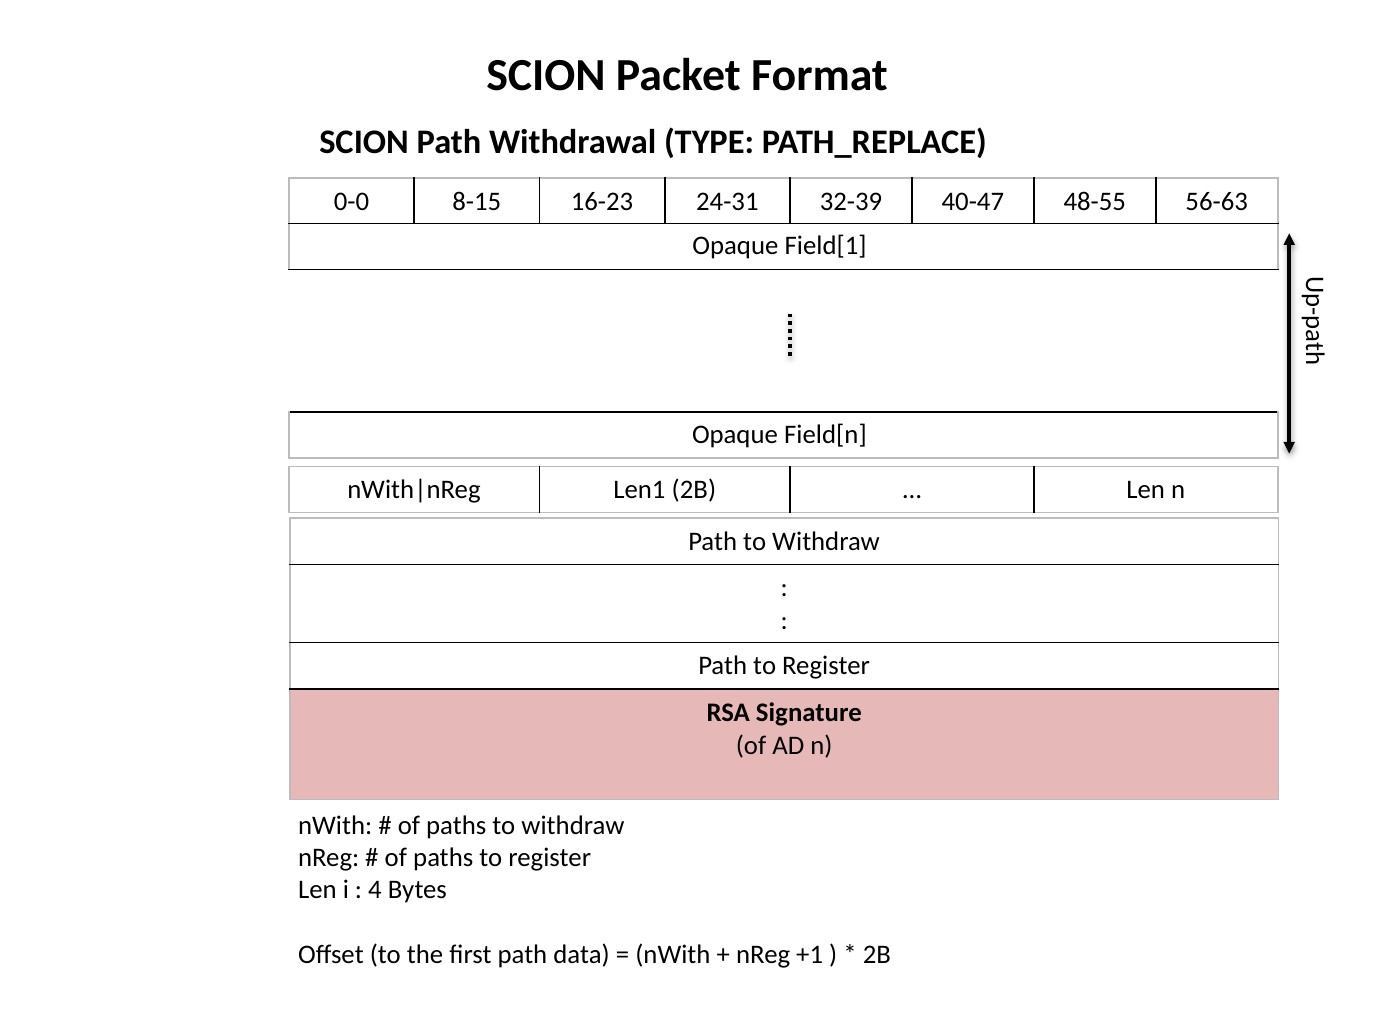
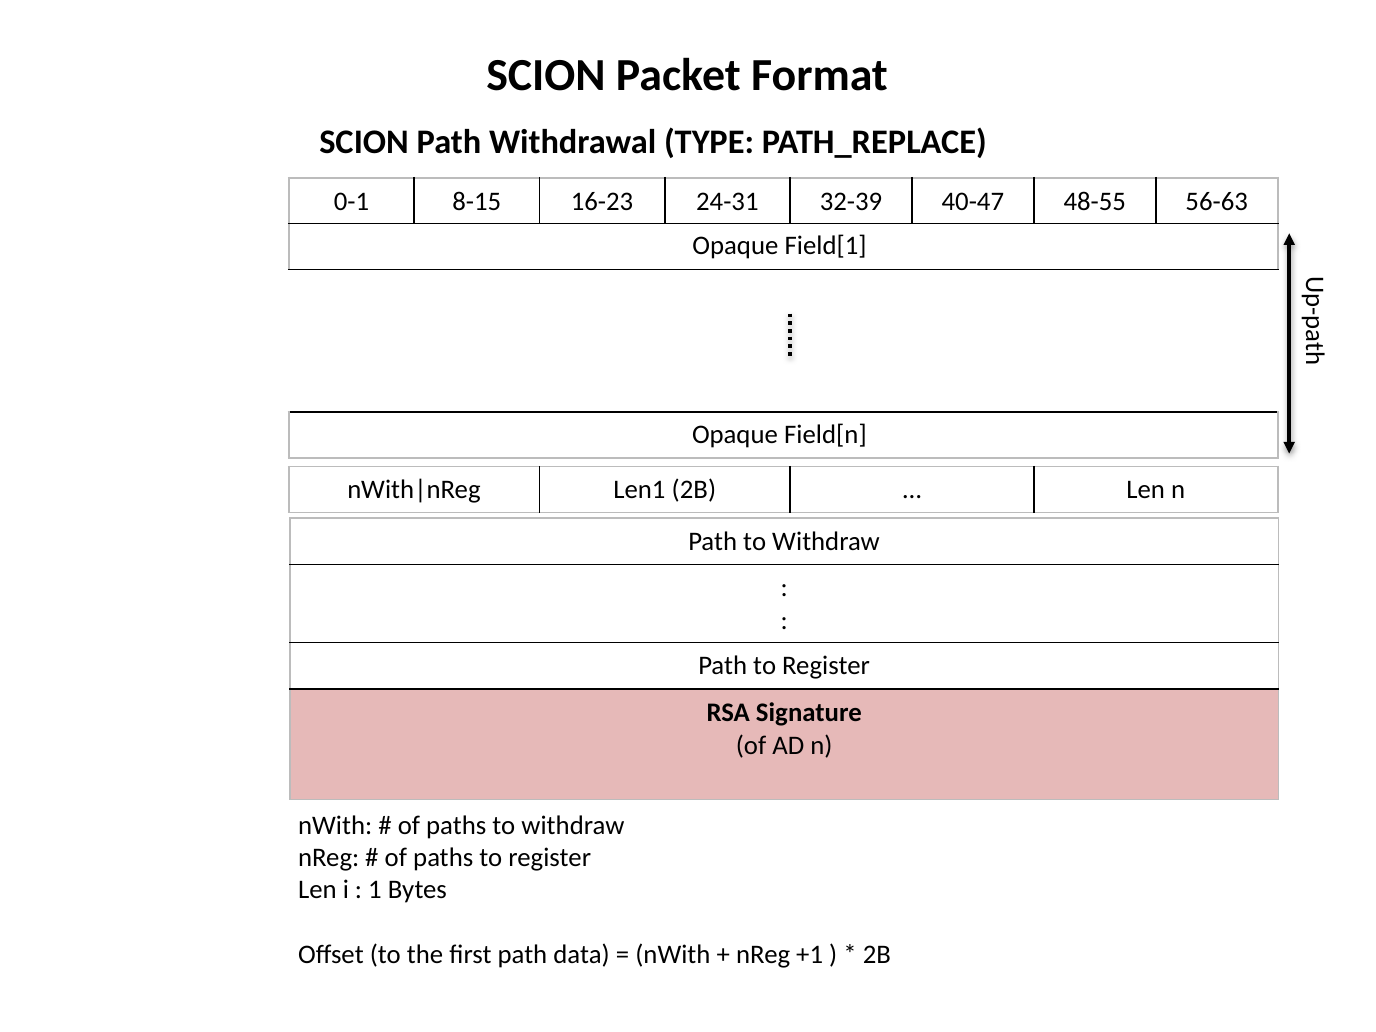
0-0: 0-0 -> 0-1 (351, 201)
4: 4 -> 1 (375, 890)
